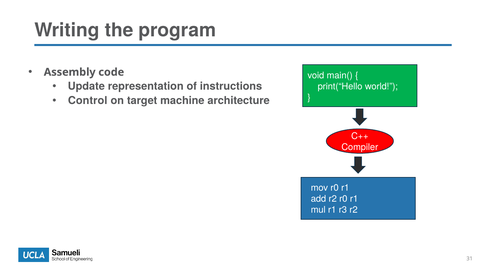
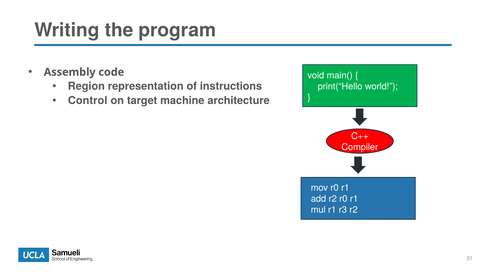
Update: Update -> Region (86, 86)
